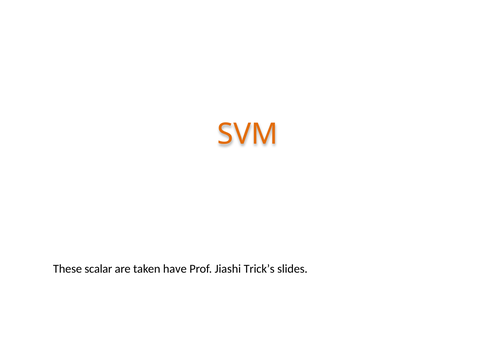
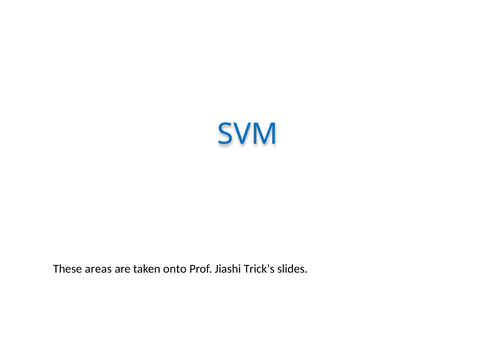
SVM colour: orange -> blue (248, 134)
scalar: scalar -> areas (98, 269)
have: have -> onto (175, 269)
